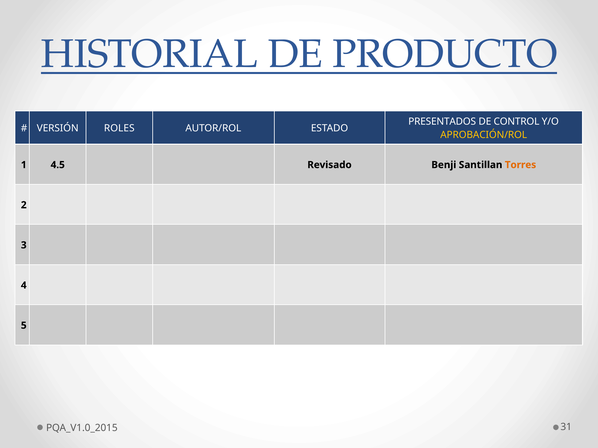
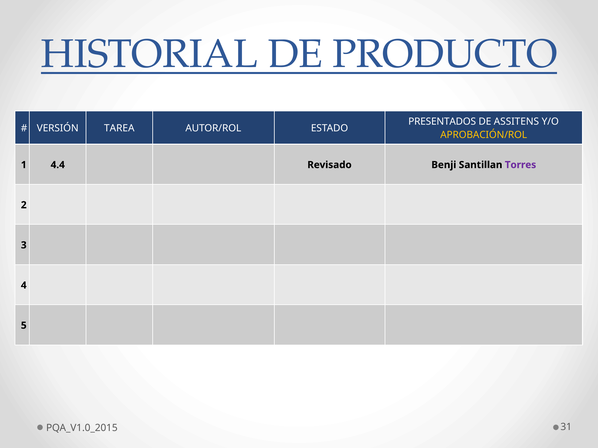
CONTROL: CONTROL -> ASSITENS (516, 122)
ROLES: ROLES -> TAREA (119, 128)
4.5: 4.5 -> 4.4 (58, 165)
Torres colour: orange -> purple (521, 165)
